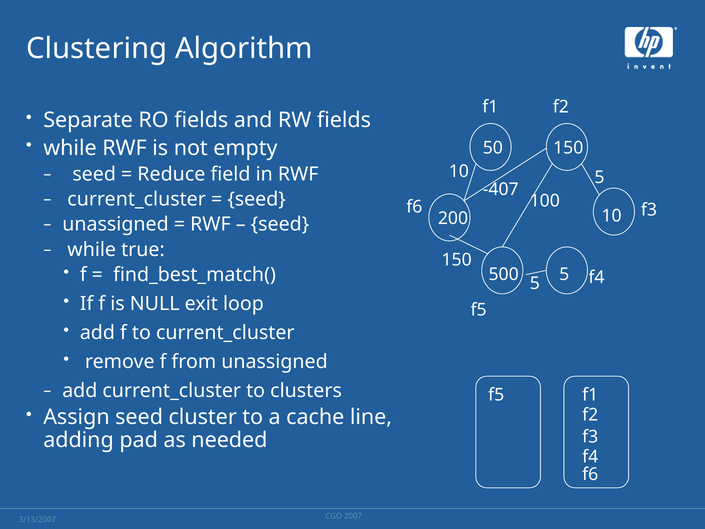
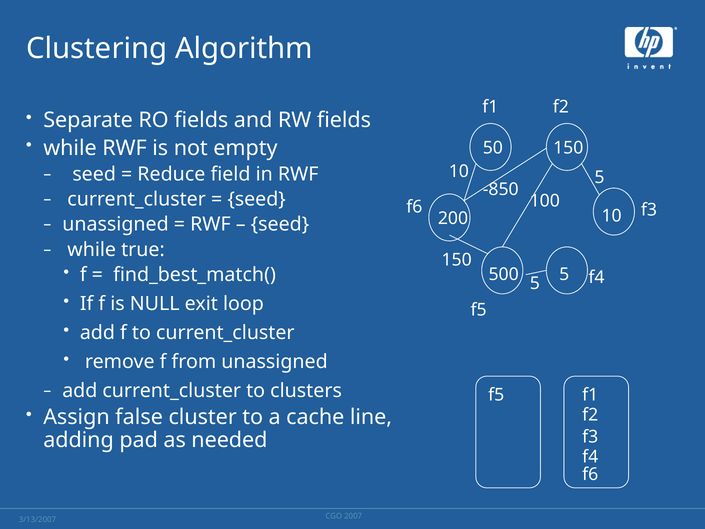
-407: -407 -> -850 (501, 189)
Assign seed: seed -> false (139, 417)
